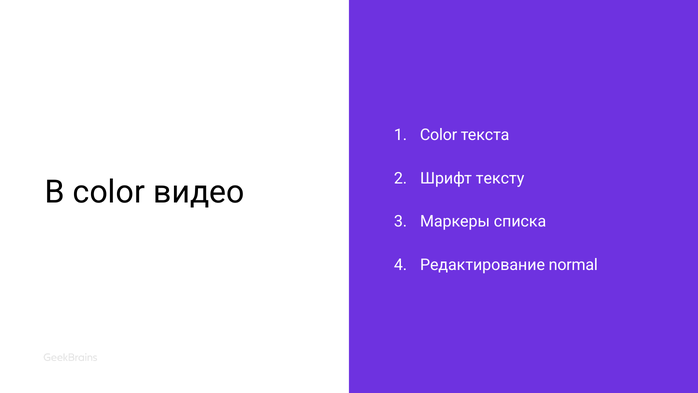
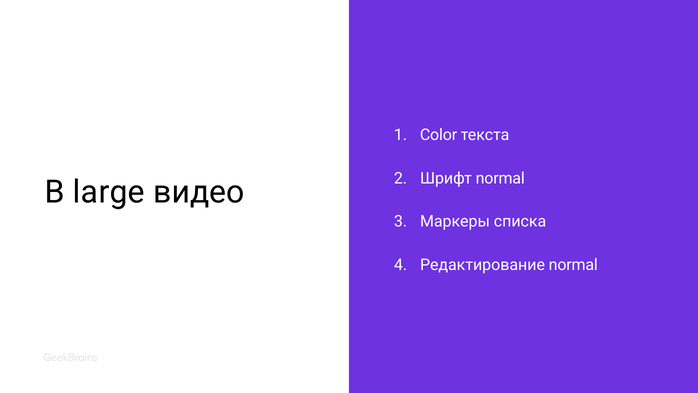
Шрифт тексту: тексту -> normal (500, 178)
В color: color -> large (109, 192)
